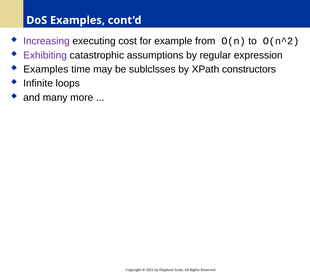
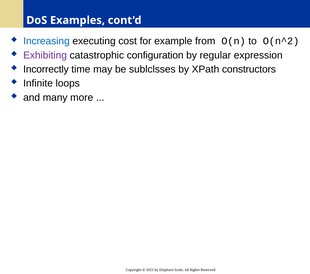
Increasing colour: purple -> blue (46, 41)
assumptions: assumptions -> configuration (155, 55)
Examples: Examples -> Incorrectly (46, 69)
